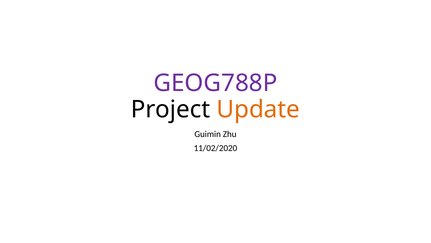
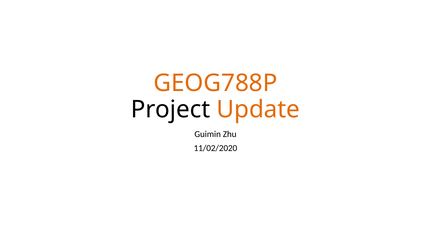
GEOG788P colour: purple -> orange (215, 83)
